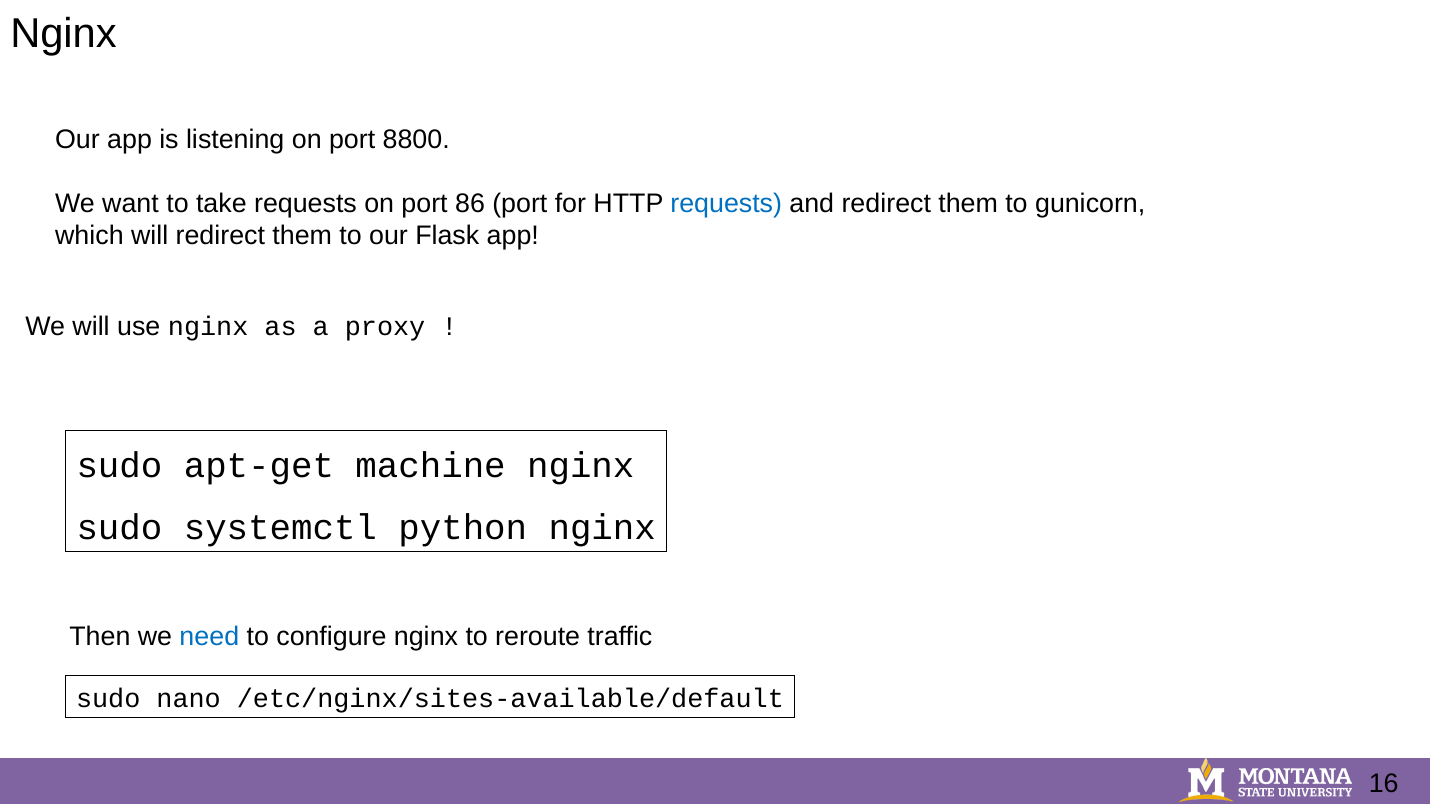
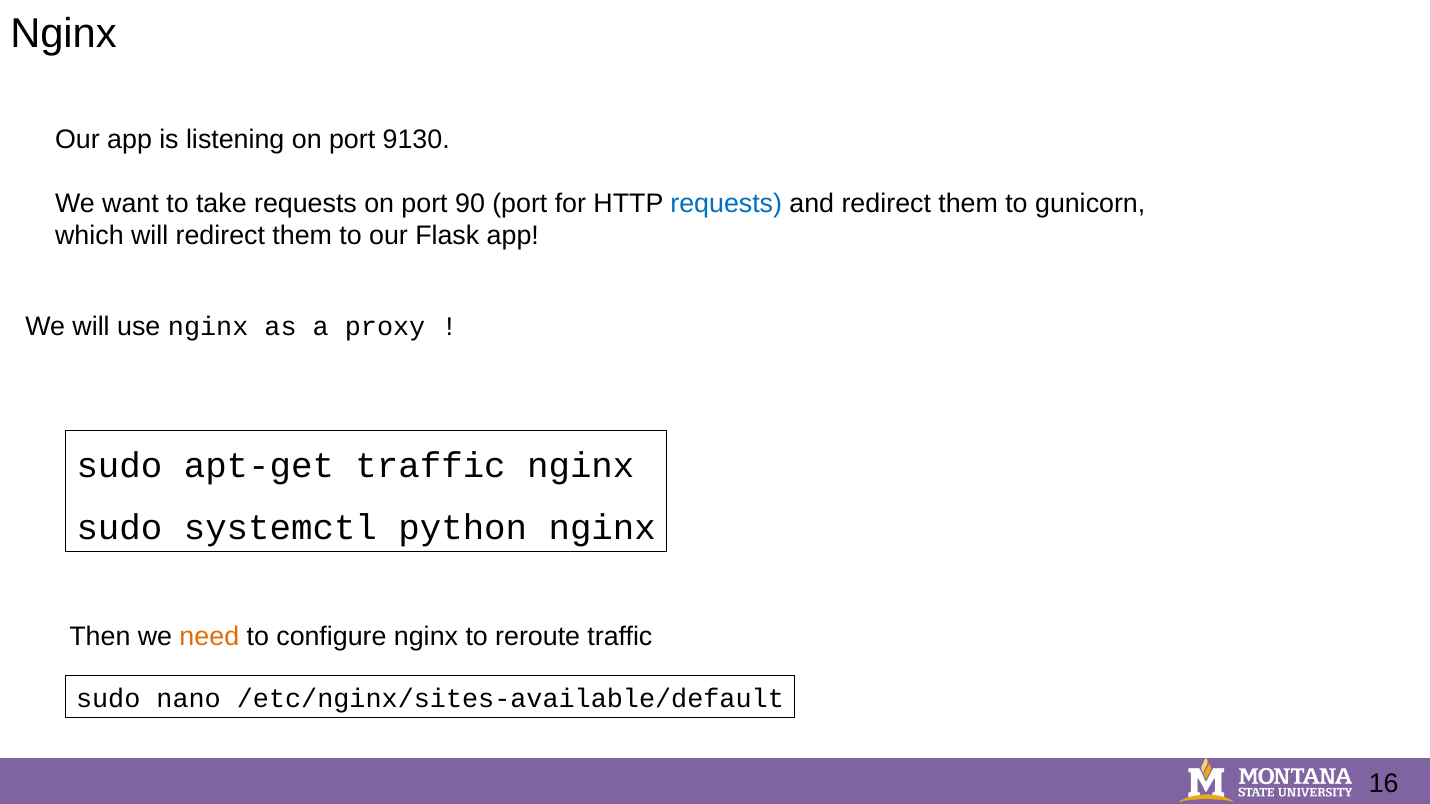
8800: 8800 -> 9130 (416, 139)
86: 86 -> 90 (470, 204)
apt-get machine: machine -> traffic (431, 466)
need colour: blue -> orange (209, 637)
